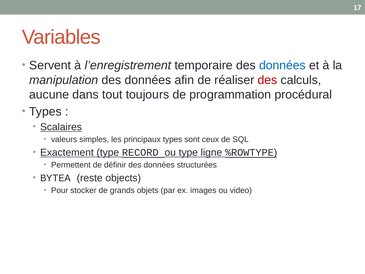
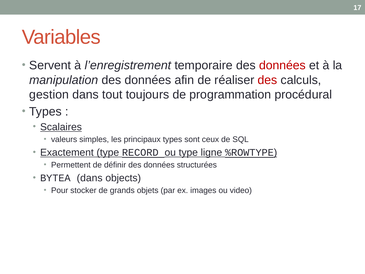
données colour: blue -> red (282, 65)
aucune: aucune -> gestion (49, 95)
BYTEA reste: reste -> dans (90, 178)
